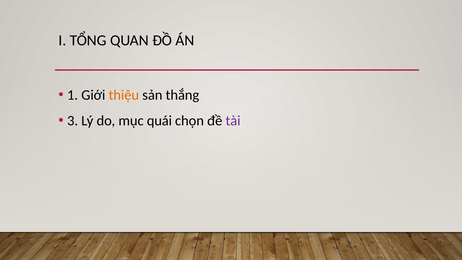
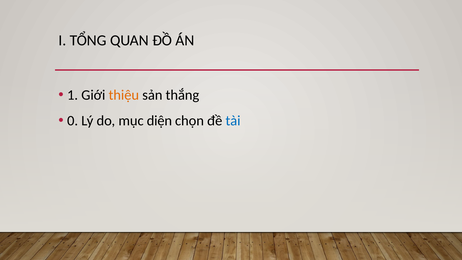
3: 3 -> 0 (73, 121)
quái: quái -> diện (159, 121)
tài colour: purple -> blue (233, 121)
